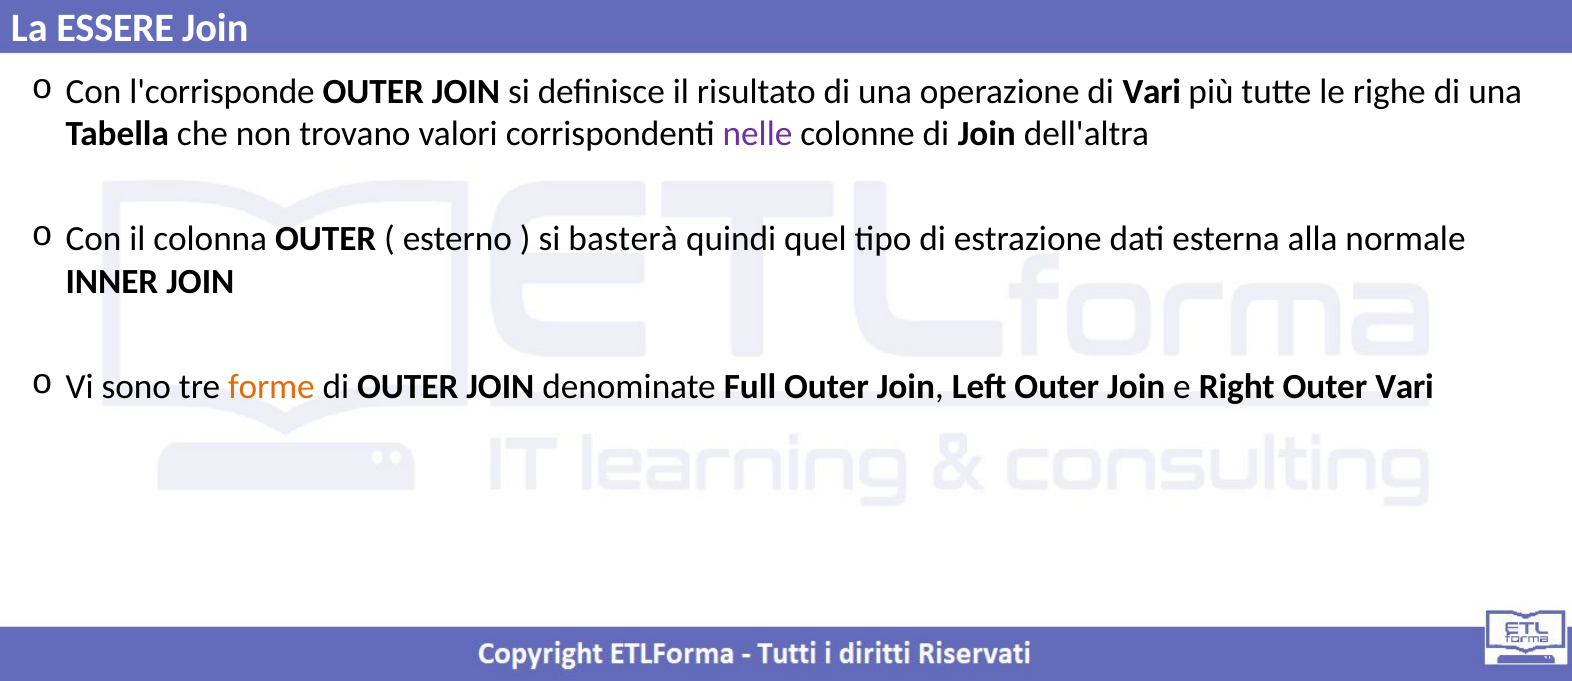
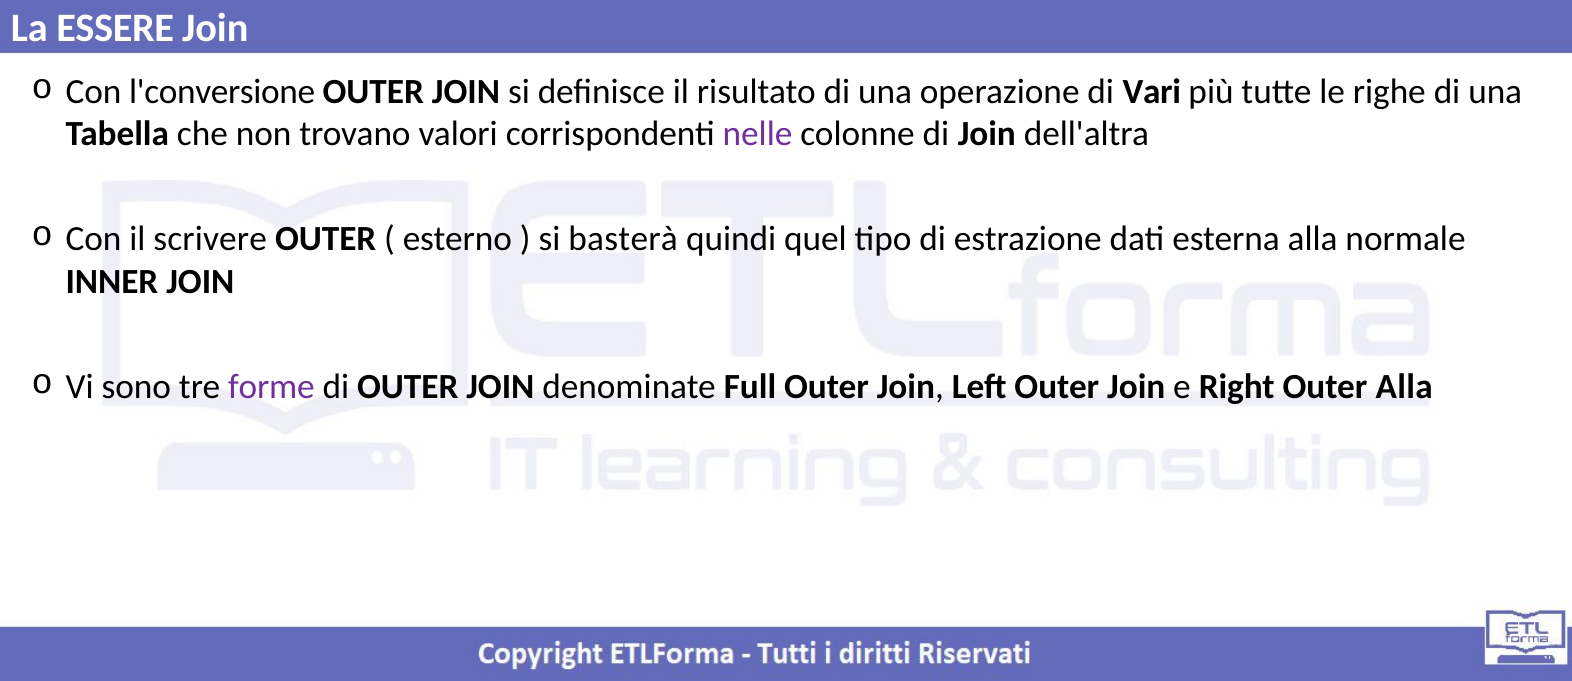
l'corrisponde: l'corrisponde -> l'conversione (222, 92)
colonna: colonna -> scrivere (210, 239)
forme colour: orange -> purple (271, 386)
Outer Vari: Vari -> Alla (1404, 386)
